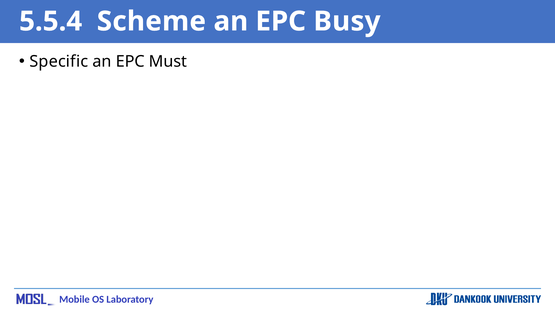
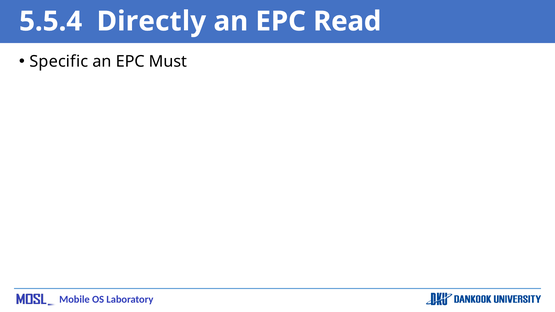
Scheme: Scheme -> Directly (151, 21)
Busy: Busy -> Read (347, 21)
